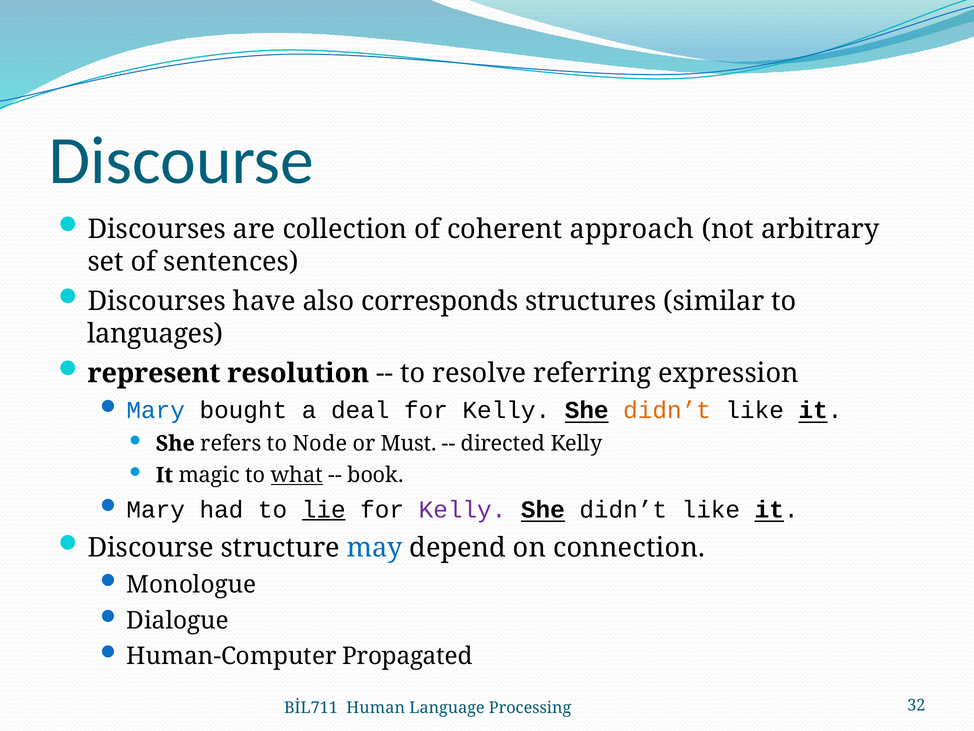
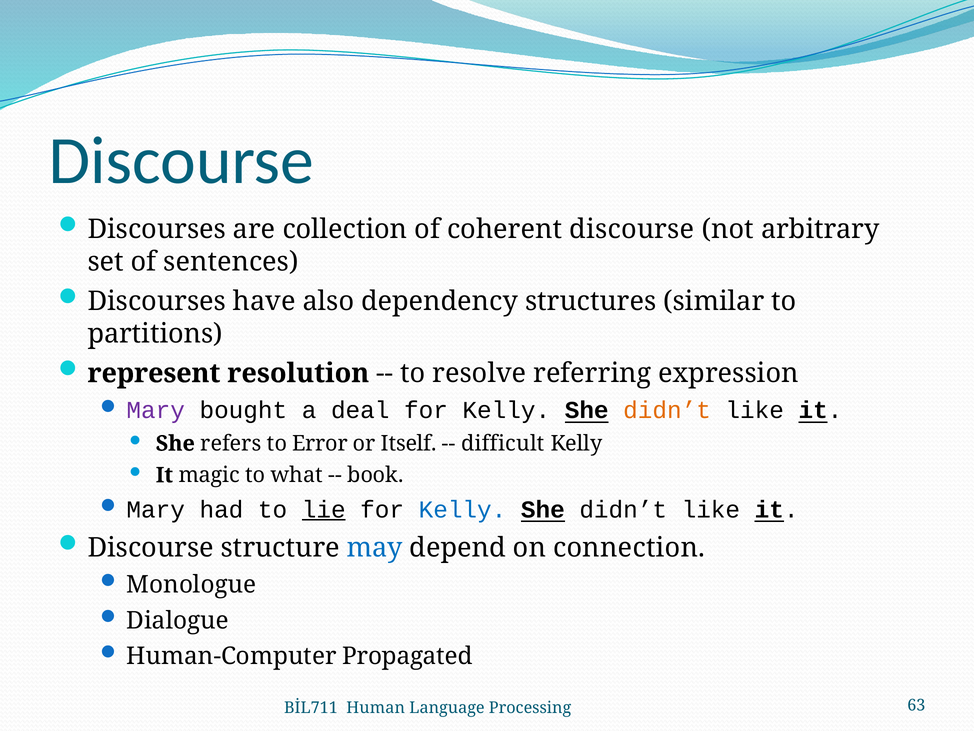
coherent approach: approach -> discourse (632, 229)
corresponds: corresponds -> dependency (440, 301)
languages: languages -> partitions (155, 334)
Mary colour: blue -> purple (156, 410)
Node: Node -> Error (320, 443)
Must: Must -> Itself (409, 443)
directed: directed -> difficult (503, 443)
what underline: present -> none (297, 475)
Kelly colour: purple -> blue (462, 509)
32: 32 -> 63 (916, 705)
